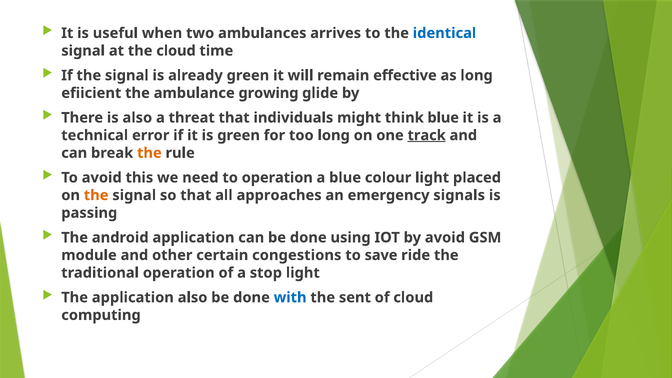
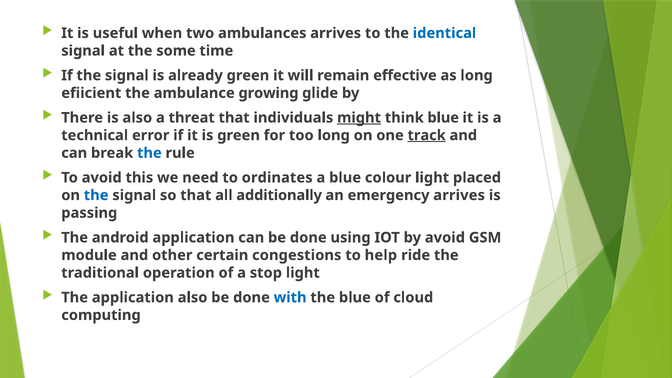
the cloud: cloud -> some (176, 51)
might underline: none -> present (359, 118)
the colour: orange -> blue (149, 153)
to operation: operation -> ordinates (277, 178)
the colour: orange -> blue (96, 195)
approaches: approaches -> additionally (279, 195)
emergency signals: signals -> arrives (459, 195)
save: save -> help (381, 255)
the sent: sent -> blue (355, 297)
